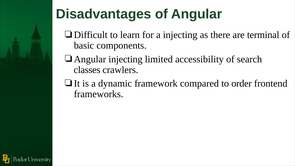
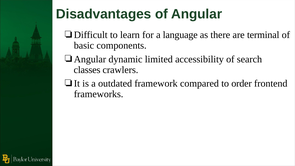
a injecting: injecting -> language (180, 35)
injecting: injecting -> dynamic (125, 59)
dynamic: dynamic -> outdated (115, 83)
